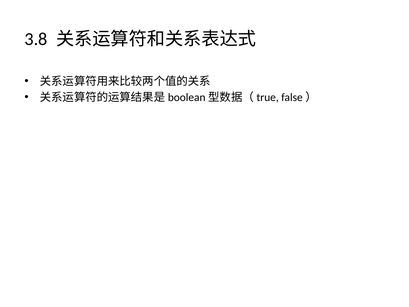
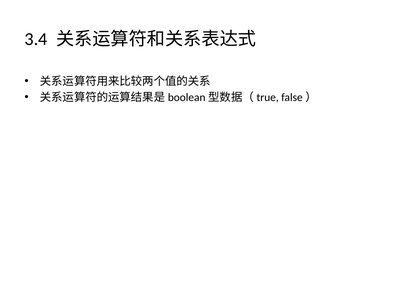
3.8: 3.8 -> 3.4 (36, 39)
